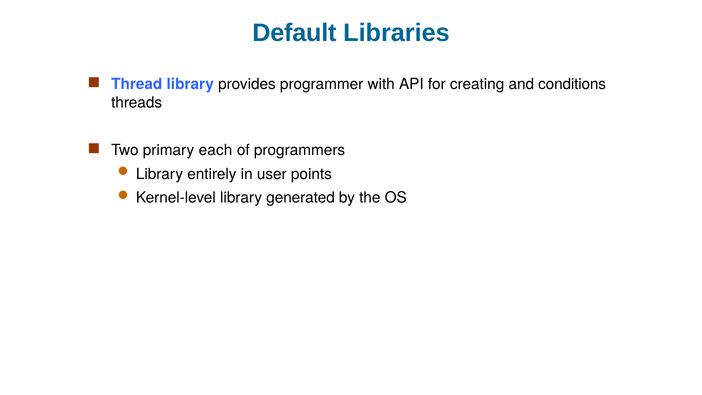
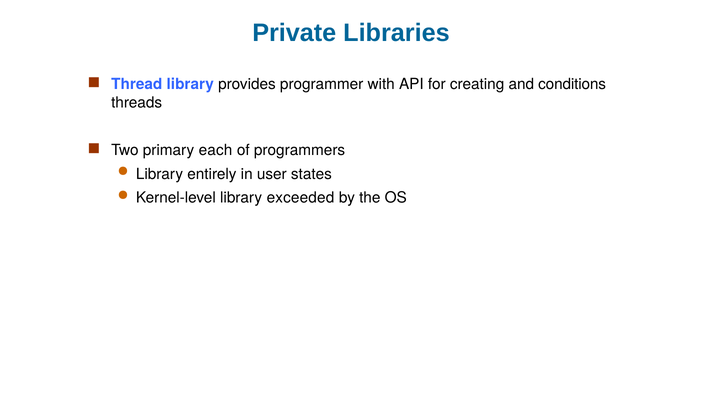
Default: Default -> Private (294, 33)
points: points -> states (311, 174)
generated: generated -> exceeded (300, 198)
